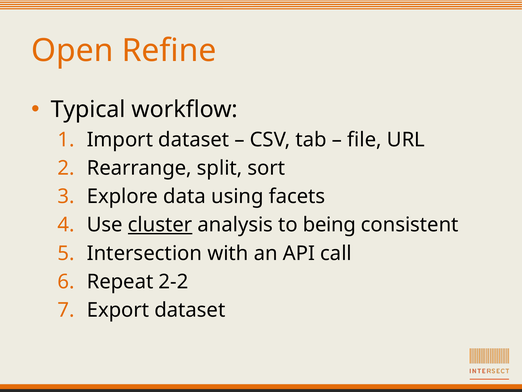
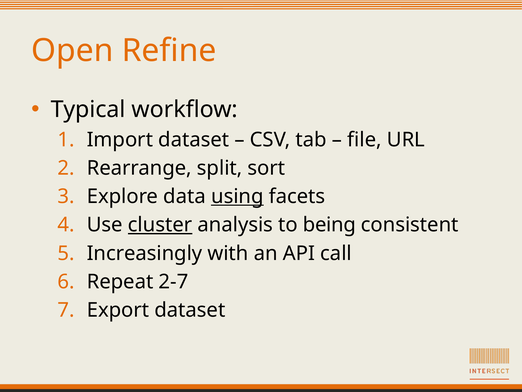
using underline: none -> present (237, 196)
Intersection: Intersection -> Increasingly (145, 253)
2-2: 2-2 -> 2-7 (173, 281)
